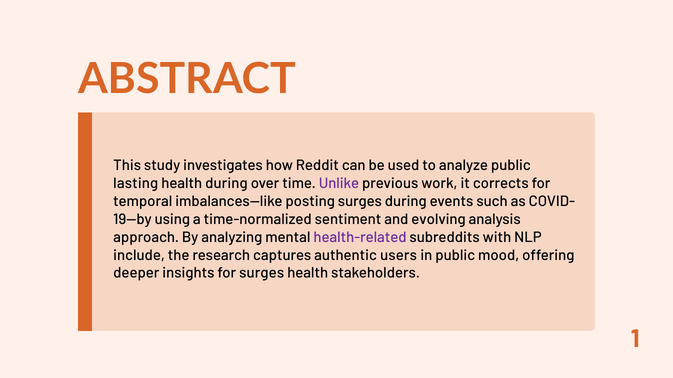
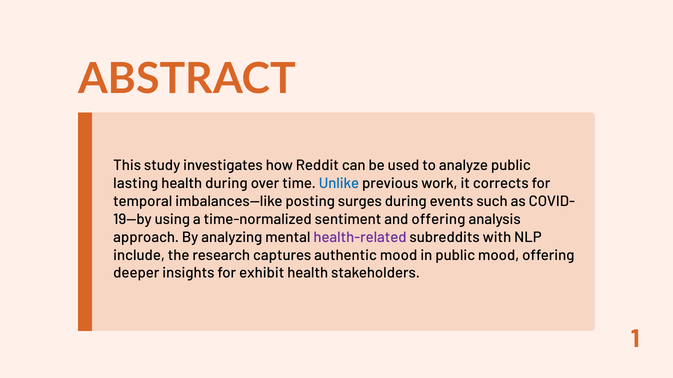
Unlike colour: purple -> blue (339, 184)
and evolving: evolving -> offering (438, 220)
authentic users: users -> mood (399, 255)
for surges: surges -> exhibit (262, 273)
